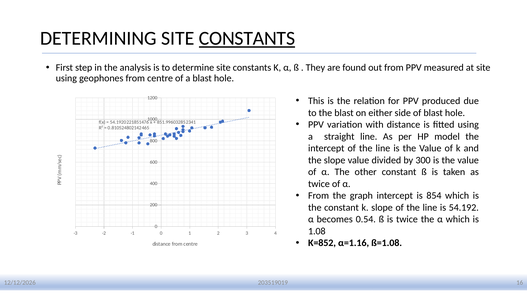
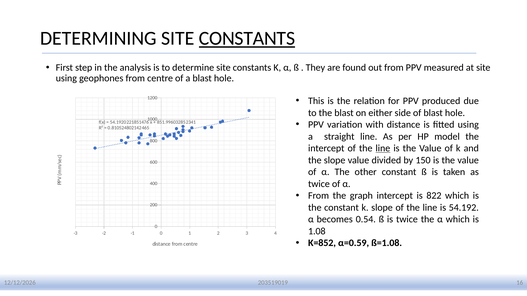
line underline: none -> present (383, 148)
300: 300 -> 150 (423, 160)
854: 854 -> 822 (434, 196)
α=1.16: α=1.16 -> α=0.59 (354, 243)
